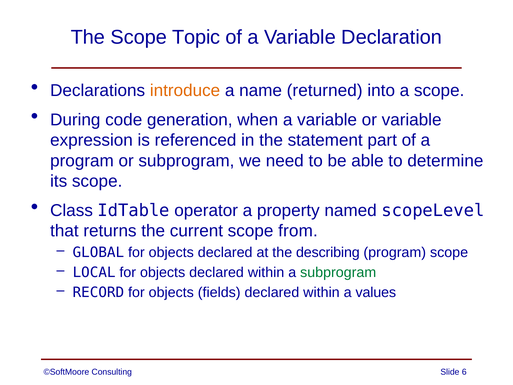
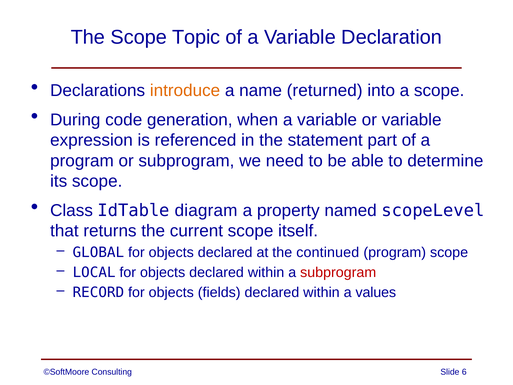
operator: operator -> diagram (206, 210)
from: from -> itself (298, 231)
describing: describing -> continued (328, 252)
subprogram colour: green -> red (338, 272)
